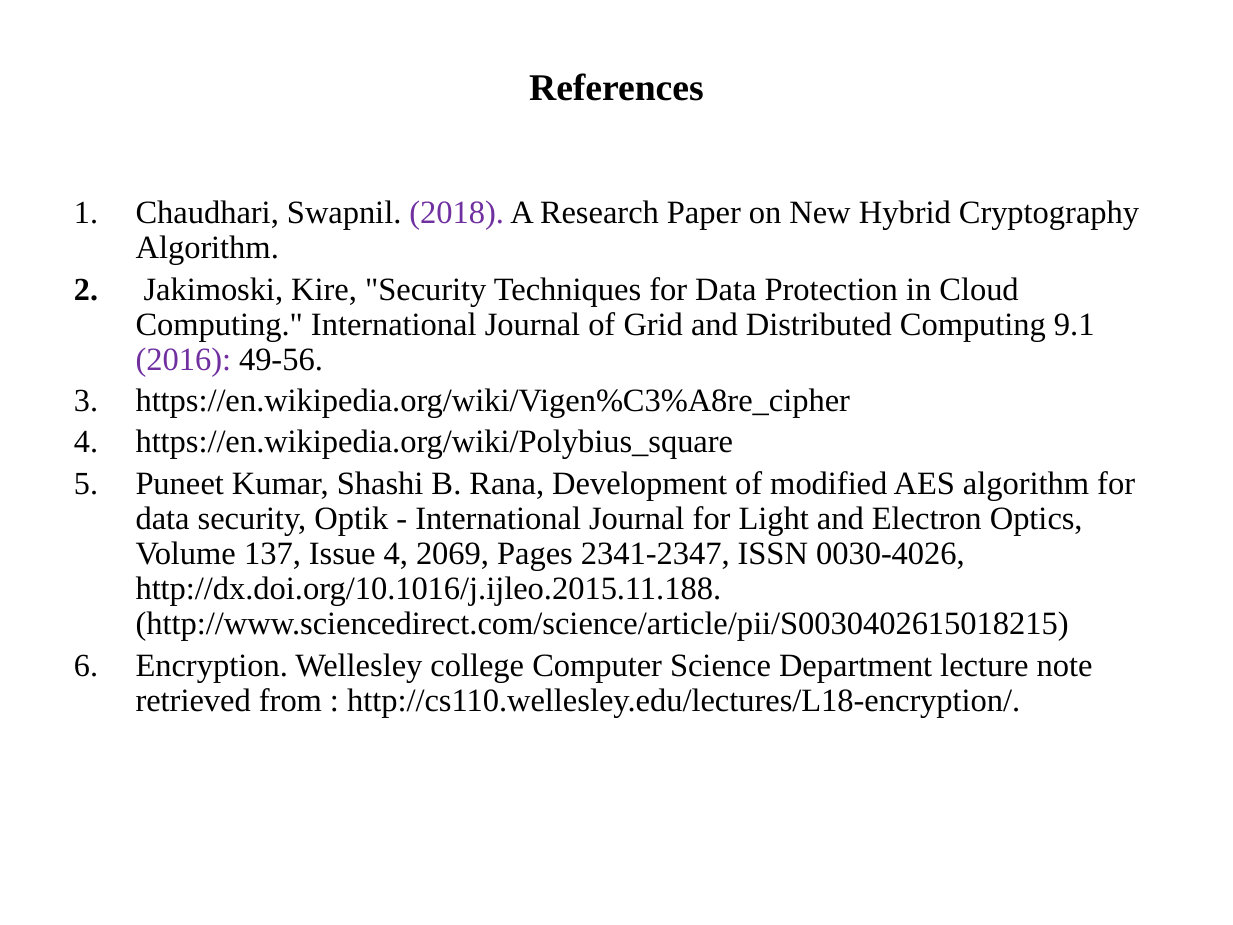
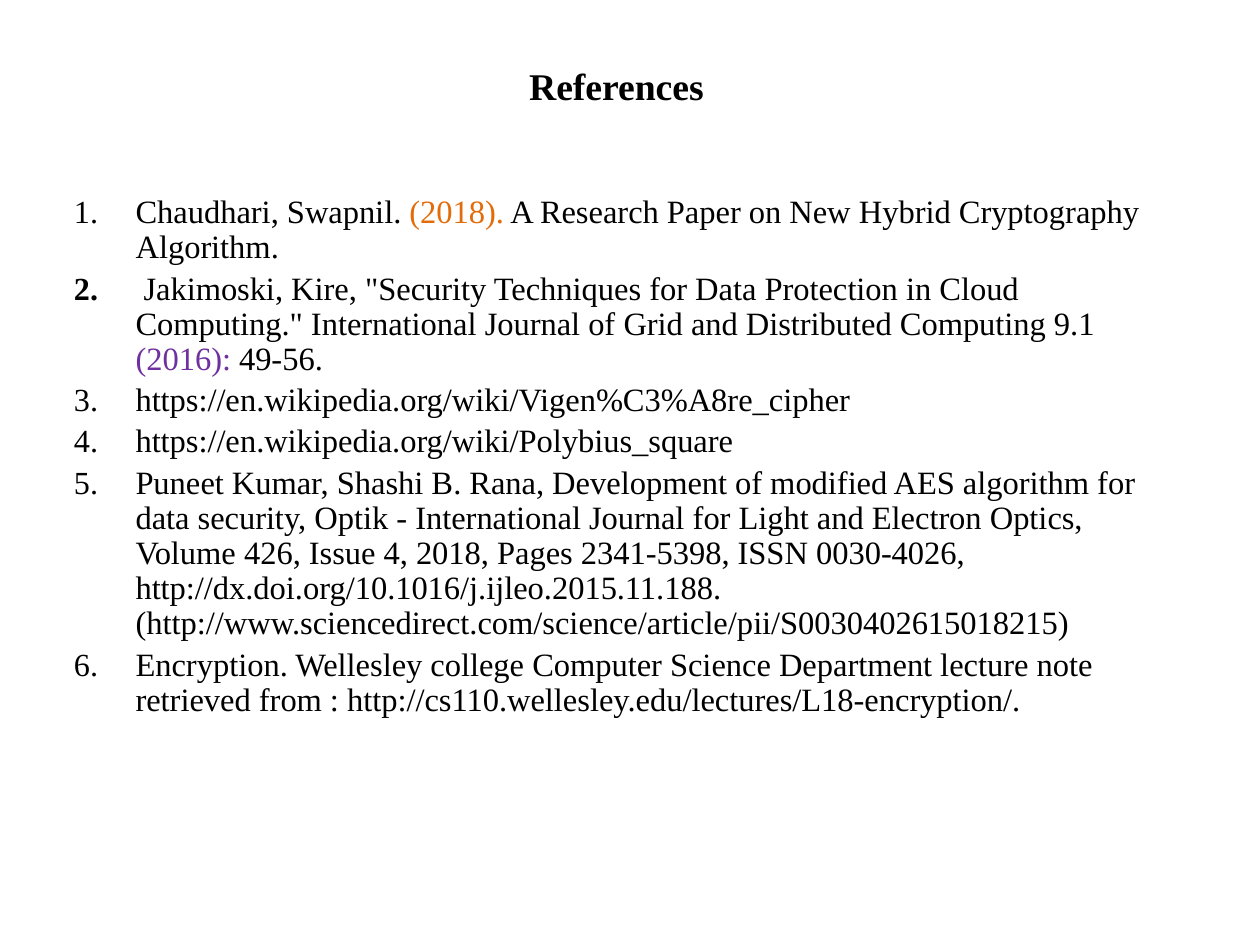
2018 colour: purple -> orange (457, 213)
137: 137 -> 426 (272, 554)
4 2069: 2069 -> 2018 (453, 554)
2341-2347: 2341-2347 -> 2341-5398 (655, 554)
